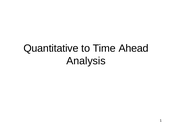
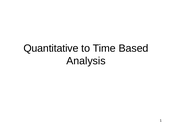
Ahead: Ahead -> Based (134, 48)
